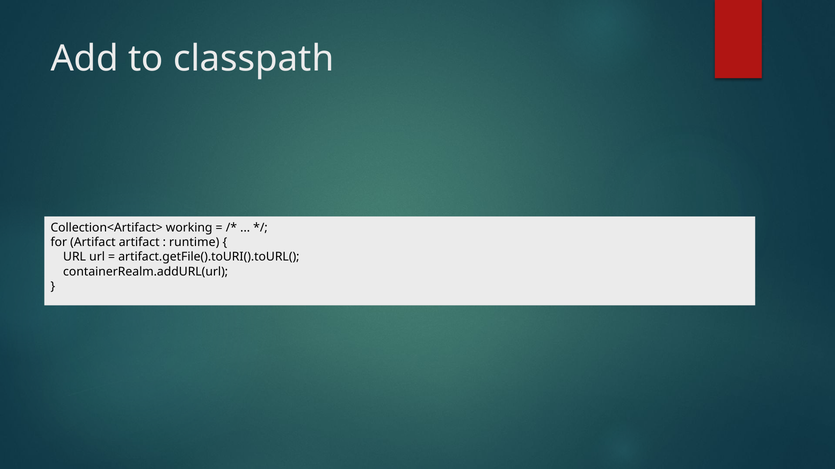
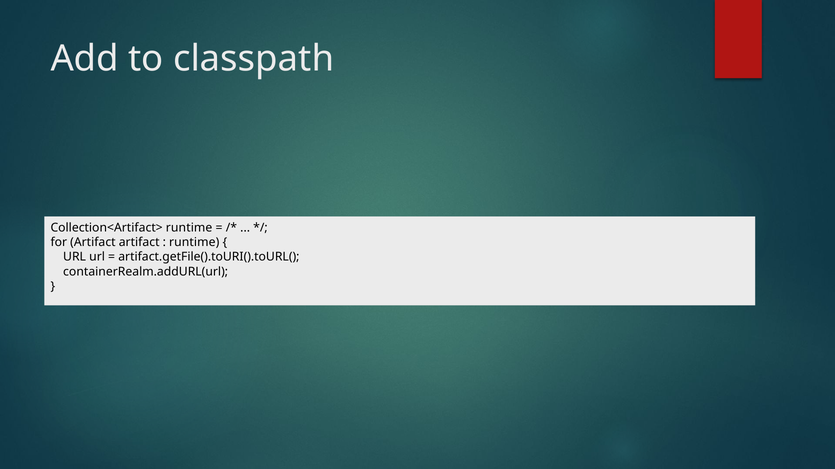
Collection<Artifact> working: working -> runtime (189, 228)
